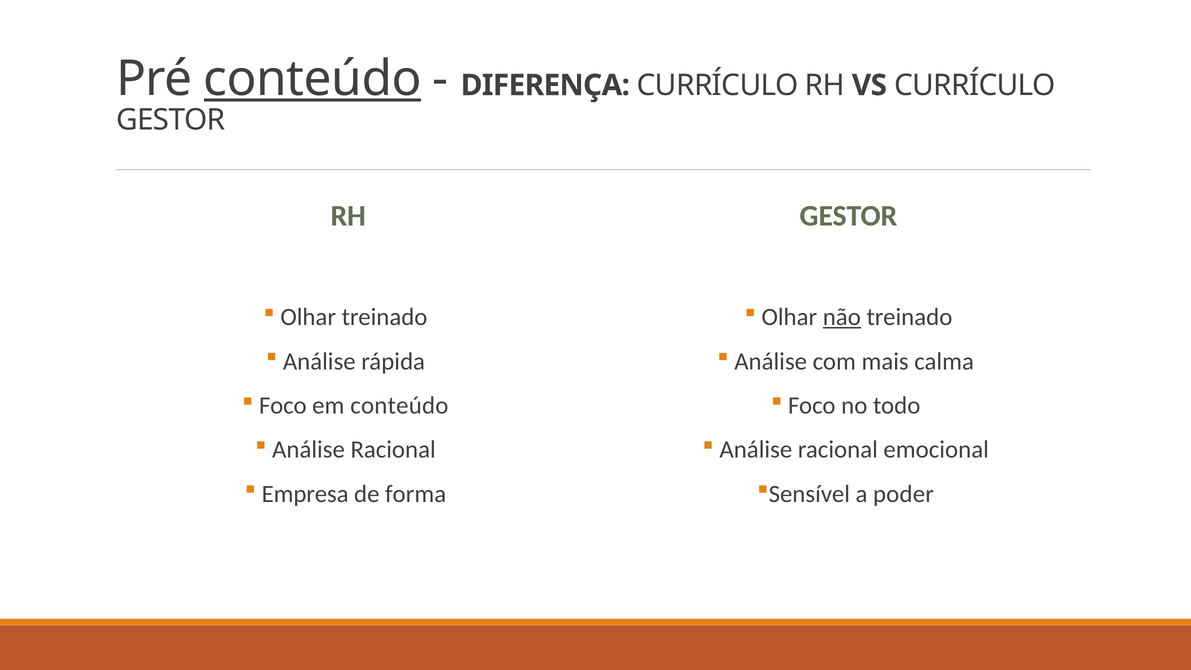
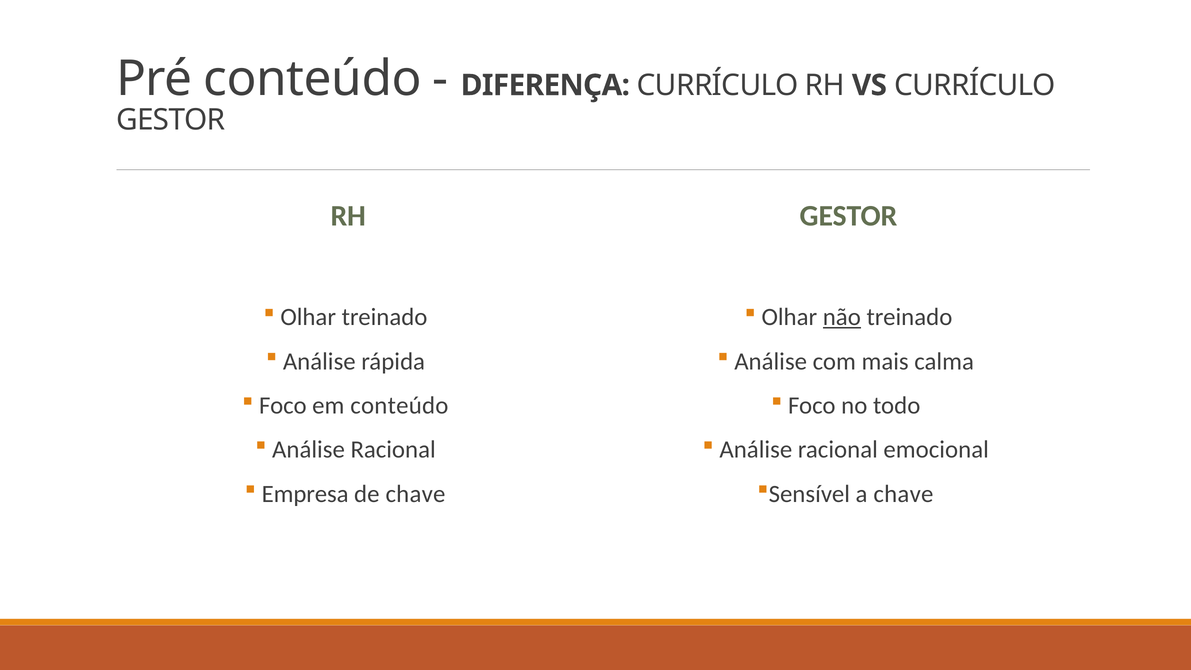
conteúdo underline: present -> none (313, 79)
de forma: forma -> chave (415, 494)
a poder: poder -> chave (903, 494)
